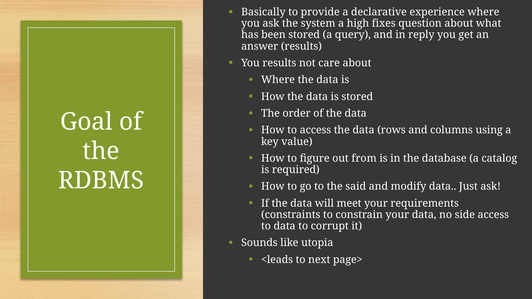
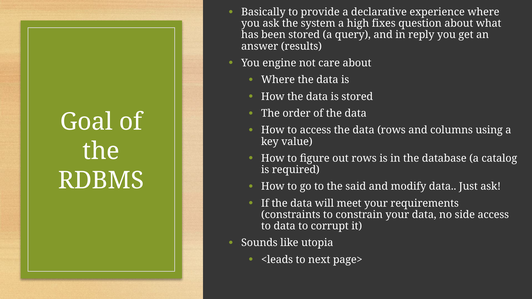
You results: results -> engine (279, 63)
out from: from -> rows (364, 158)
